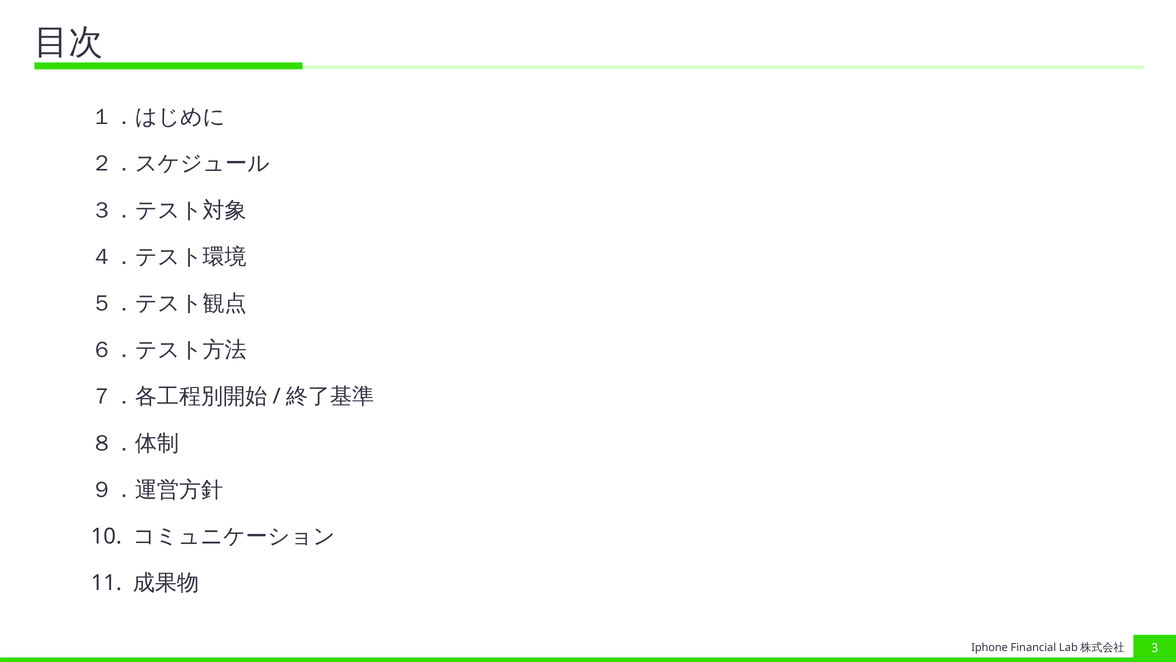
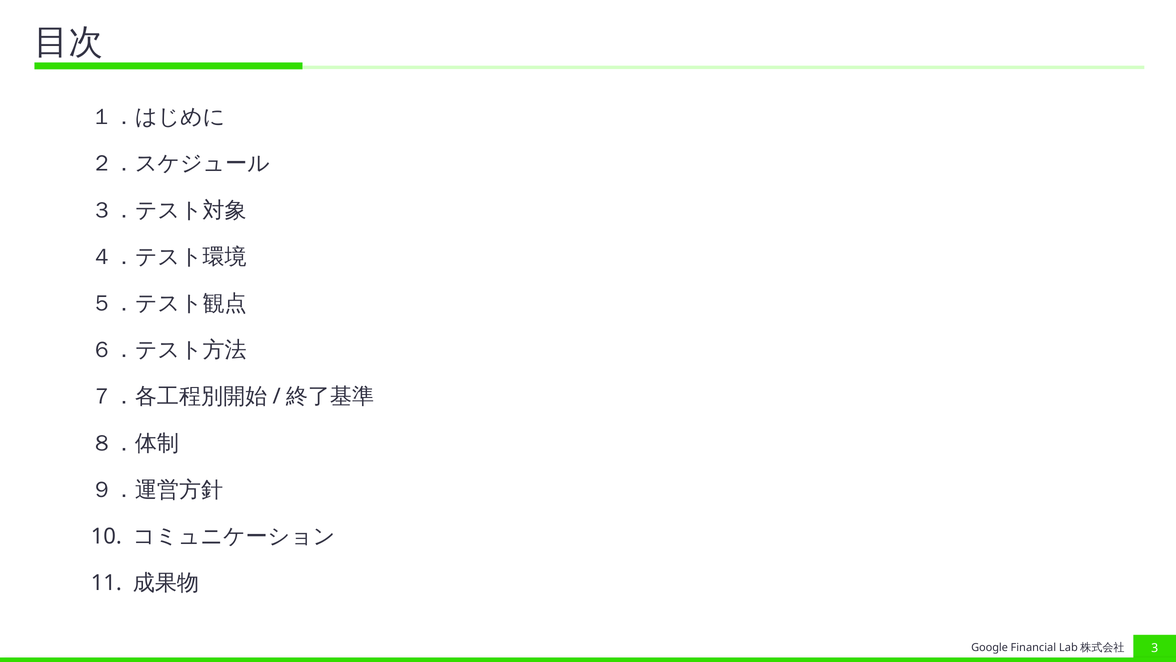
Iphone: Iphone -> Google (990, 647)
